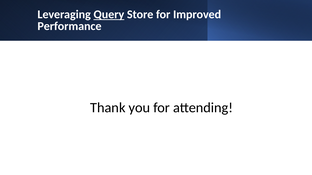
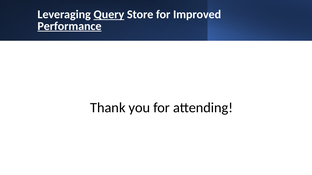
Performance underline: none -> present (69, 26)
